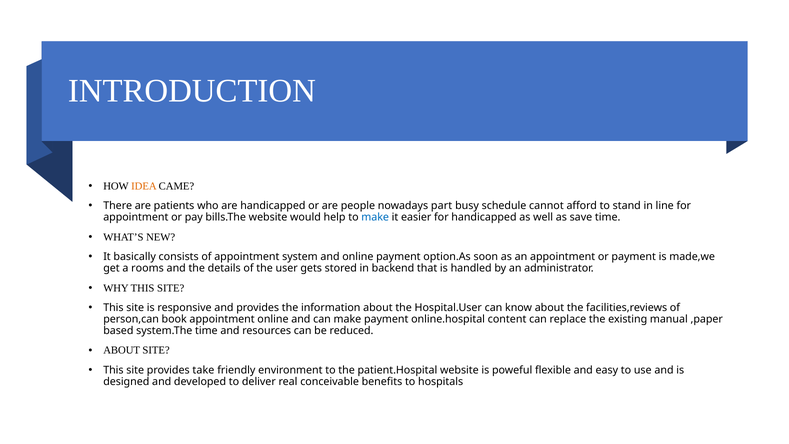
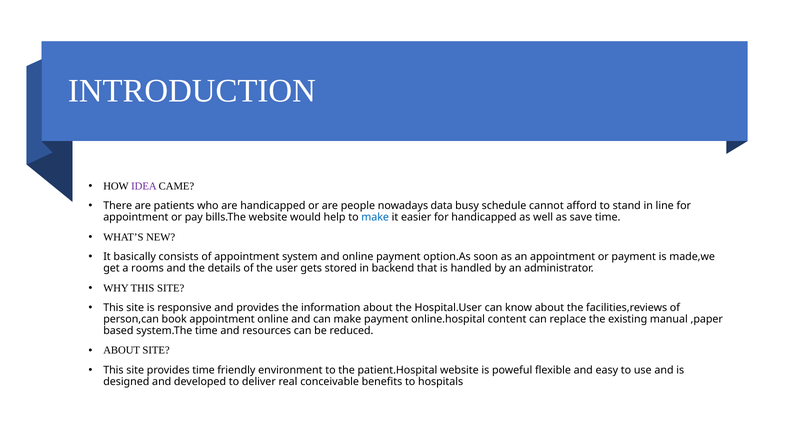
IDEA colour: orange -> purple (144, 186)
part: part -> data (442, 206)
provides take: take -> time (204, 370)
